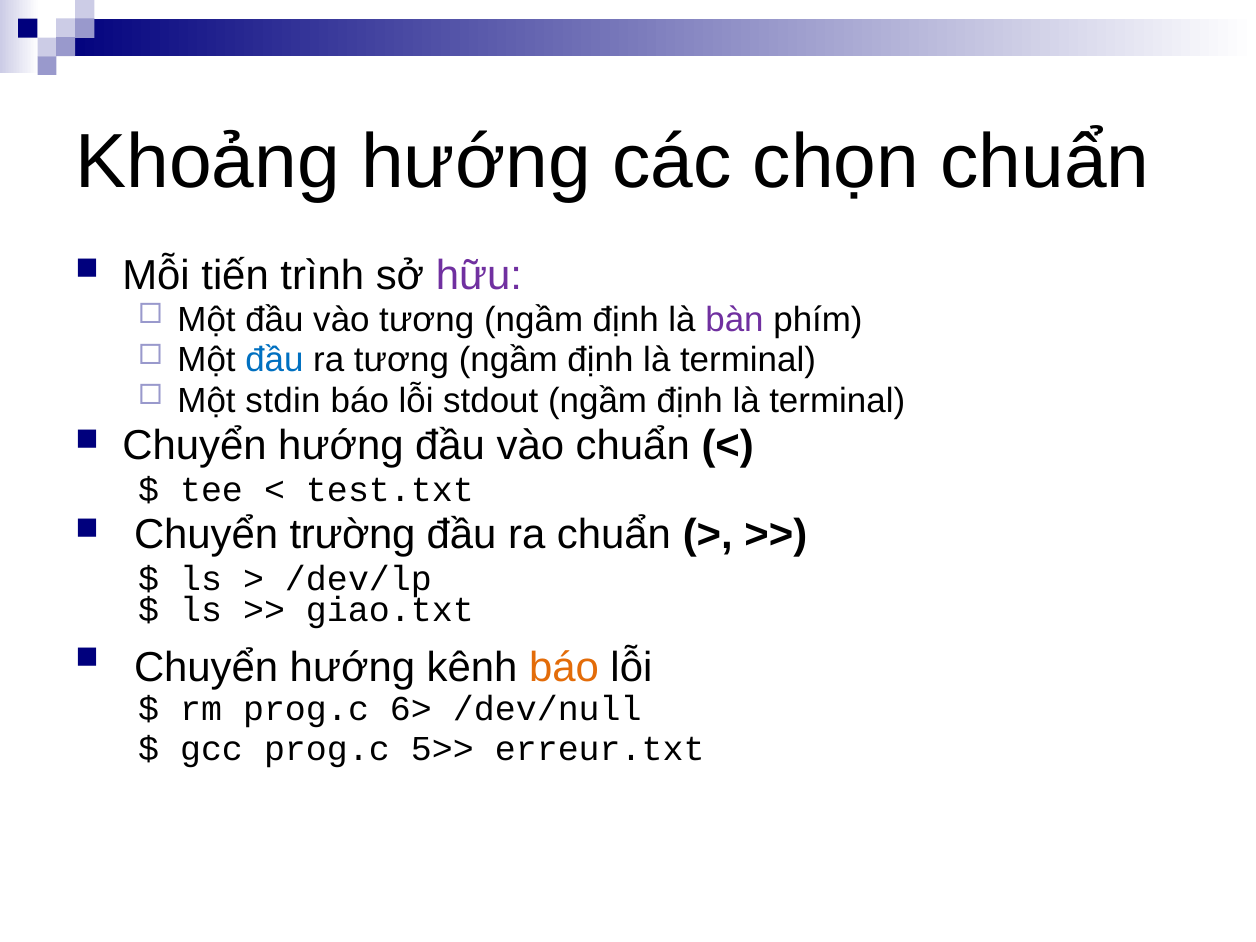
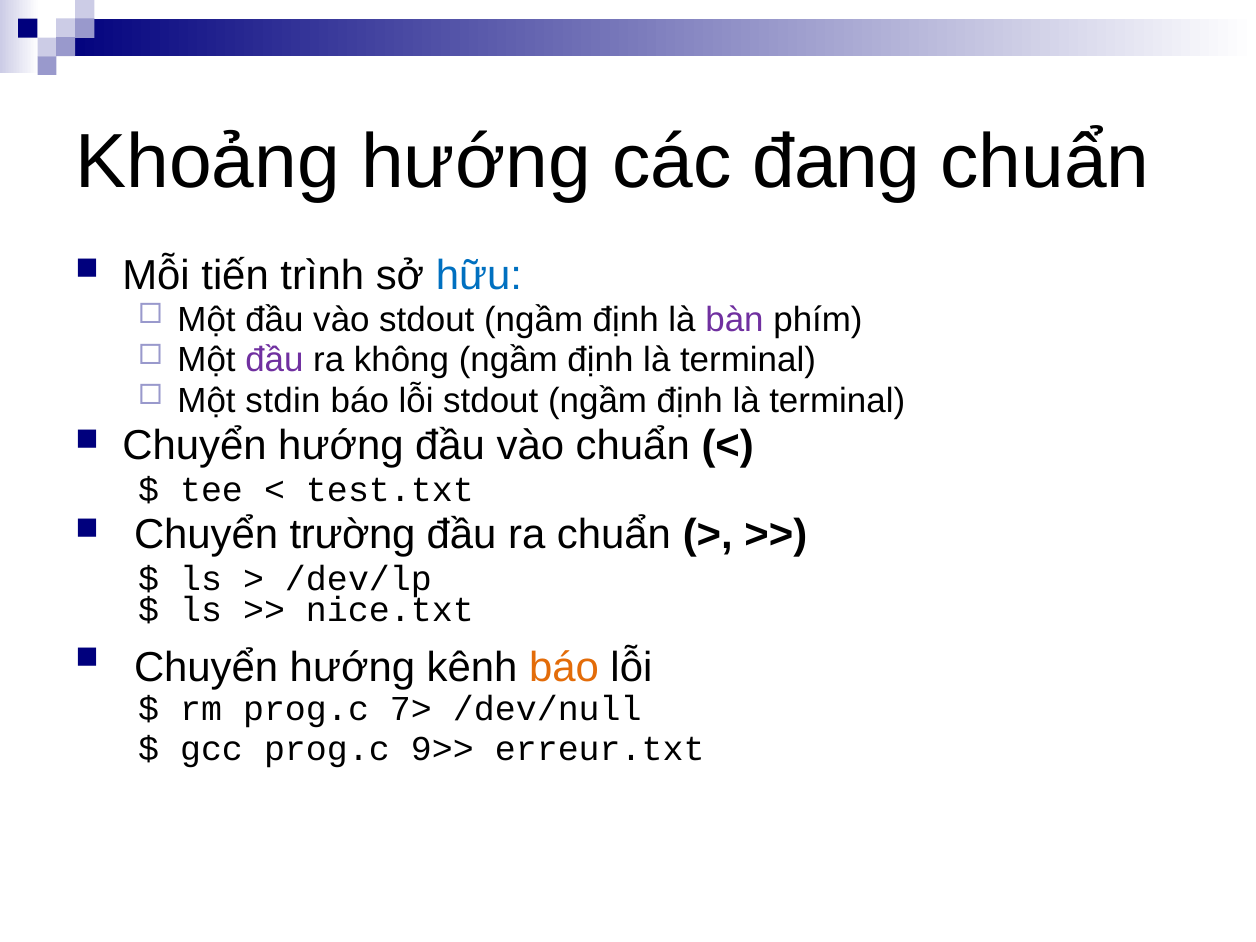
chọn: chọn -> đang (836, 162)
hữu colour: purple -> blue (479, 276)
vào tương: tương -> stdout (427, 320)
đầu colour: blue -> purple (274, 360)
ra tương: tương -> không (401, 360)
giao.txt: giao.txt -> nice.txt (390, 610)
6>: 6> -> 7> (411, 709)
5>>: 5>> -> 9>> (442, 749)
